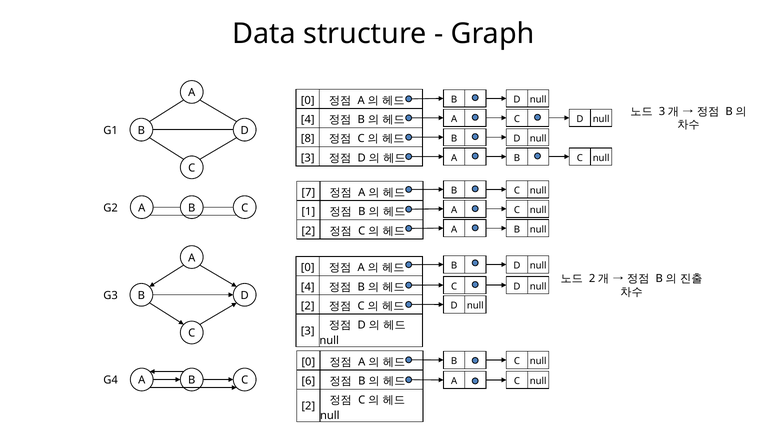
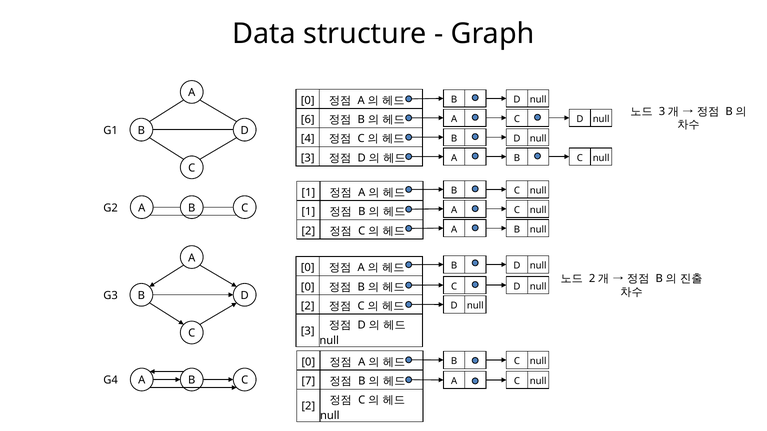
4: 4 -> 6 (308, 120)
8: 8 -> 4 (308, 139)
7: 7 -> 1 (308, 193)
4: 4 -> 0 (308, 287)
6: 6 -> 7 (308, 381)
